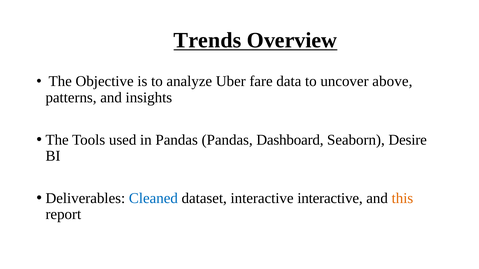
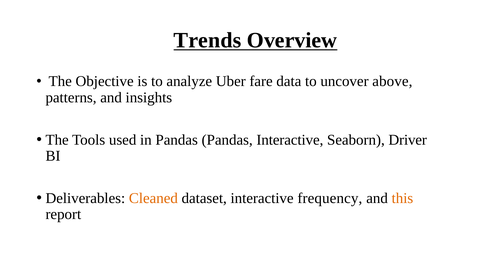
Pandas Dashboard: Dashboard -> Interactive (290, 140)
Desire: Desire -> Driver (408, 140)
Cleaned colour: blue -> orange (153, 198)
interactive interactive: interactive -> frequency (330, 198)
